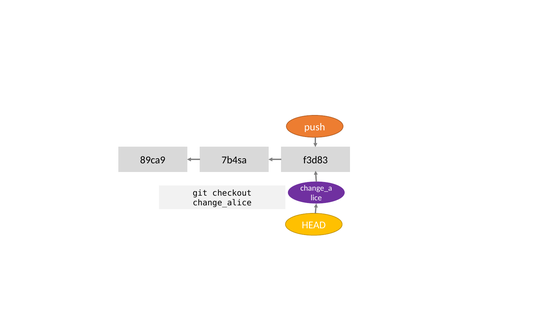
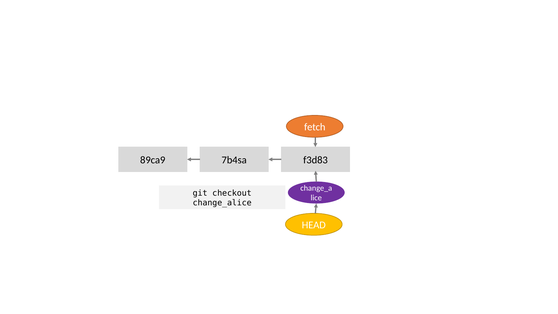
push: push -> fetch (315, 127)
